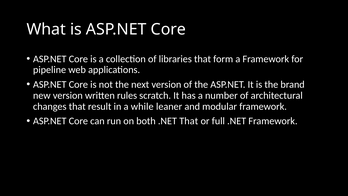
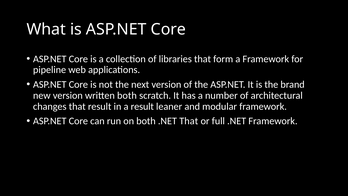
written rules: rules -> both (127, 95)
a while: while -> result (142, 106)
